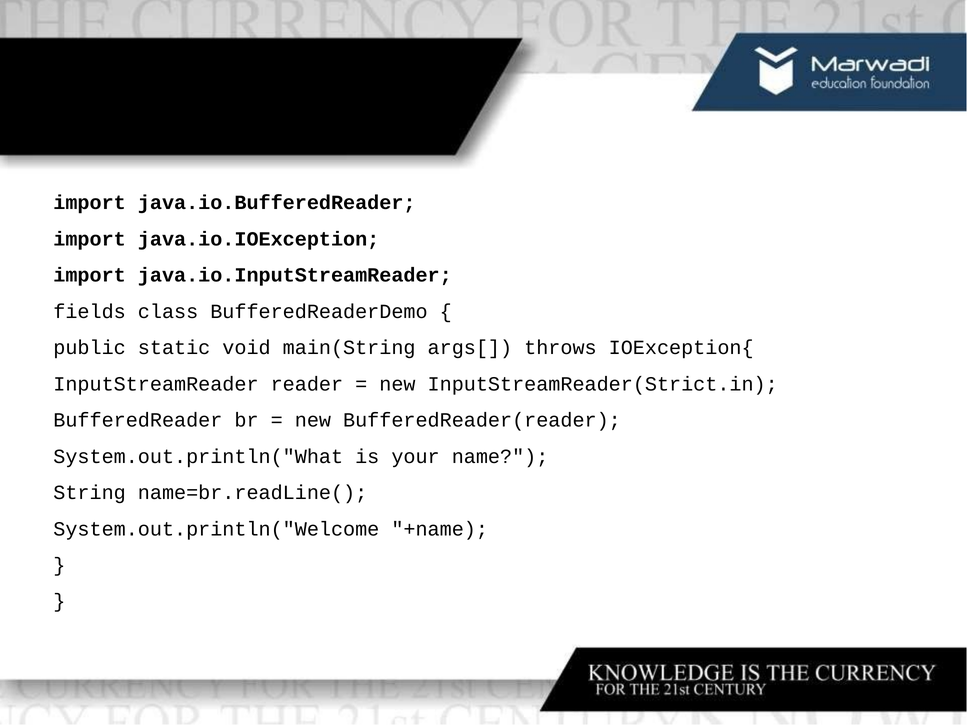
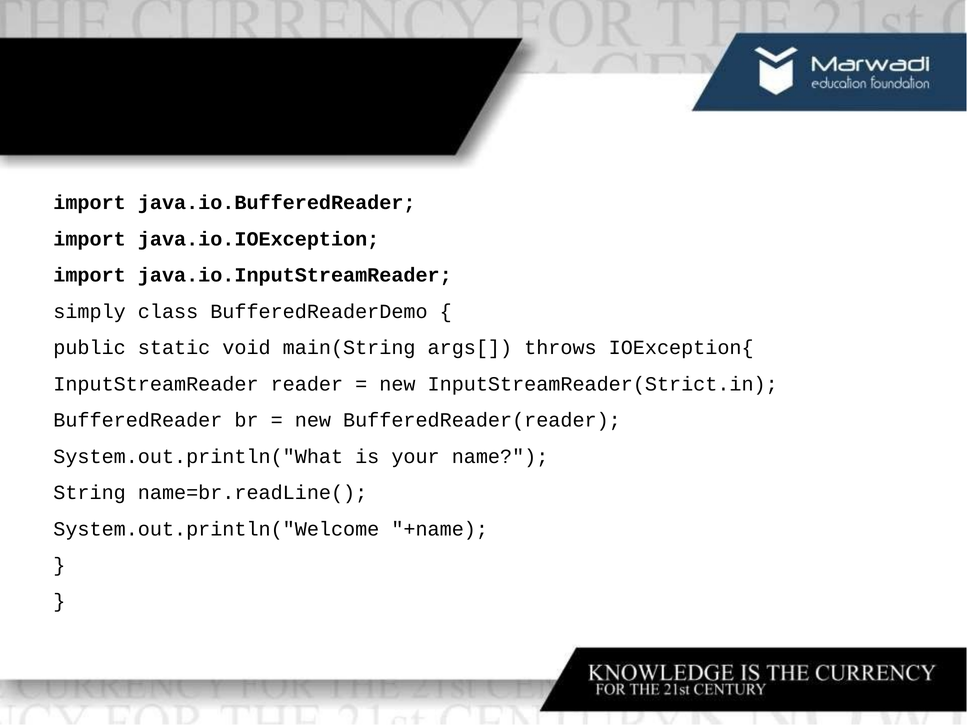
fields: fields -> simply (90, 312)
